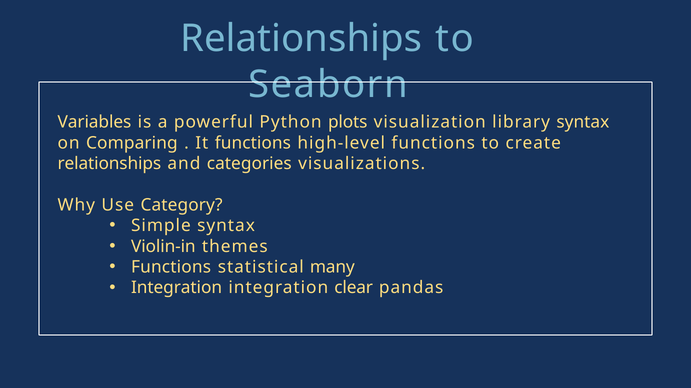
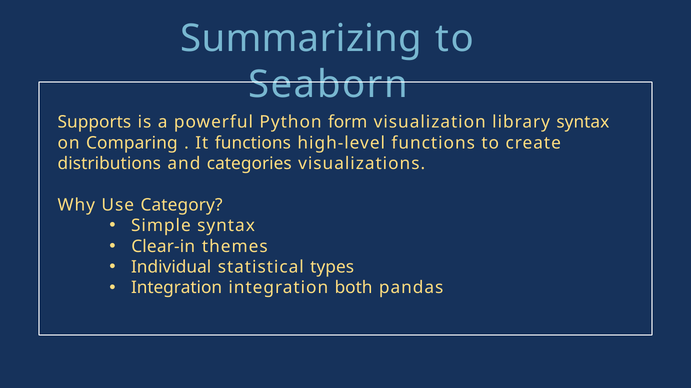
Relationships: Relationships -> Summarizing (301, 39)
Variables: Variables -> Supports (94, 122)
plots: plots -> form (348, 122)
relationships: relationships -> distributions (109, 164)
Violin-in: Violin-in -> Clear-in (163, 247)
Functions: Functions -> Individual (171, 268)
many: many -> types (332, 268)
clear: clear -> both (354, 288)
